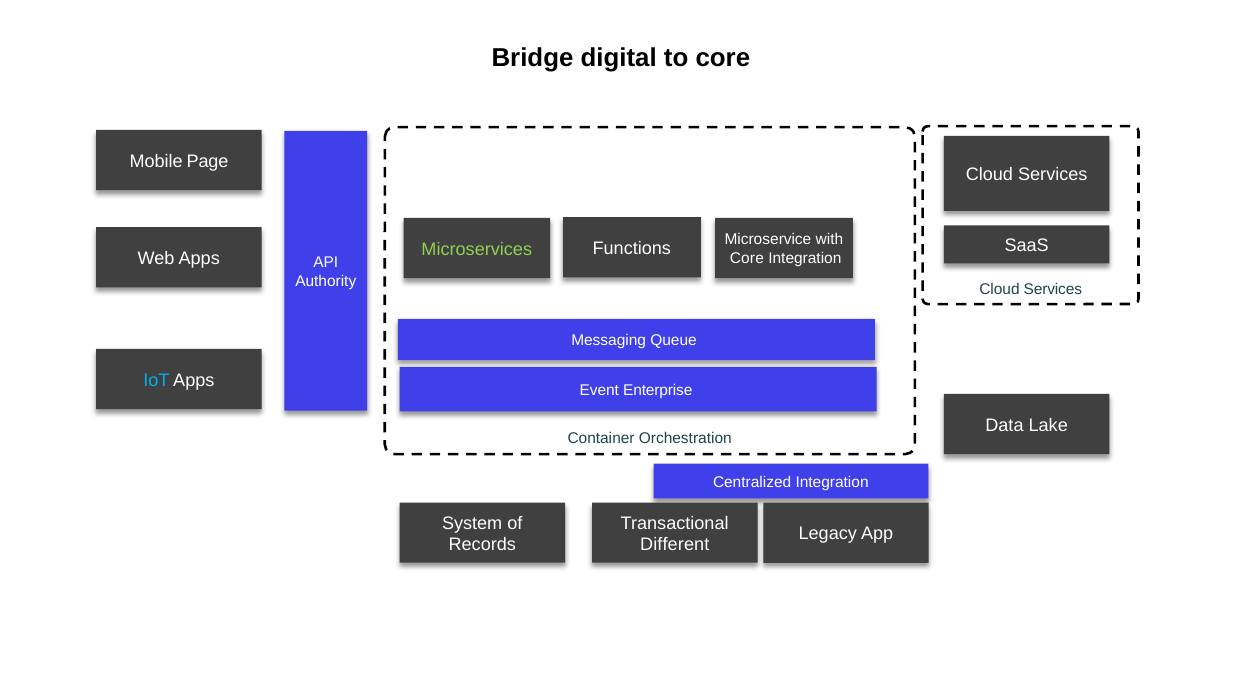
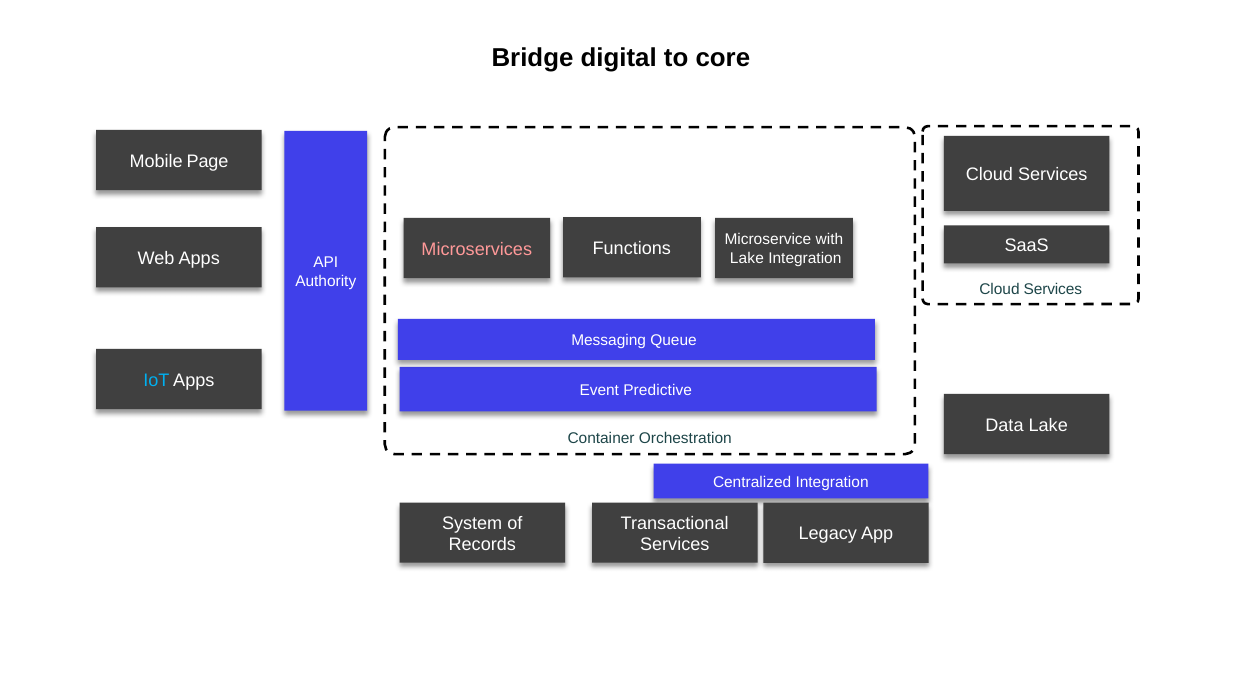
Microservices colour: light green -> pink (477, 249)
Core: Core -> Lake (747, 258)
Enterprise: Enterprise -> Predictive (658, 390)
Different: Different -> Services (675, 544)
